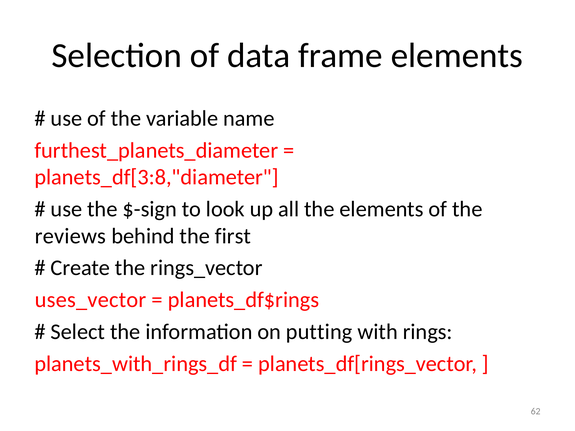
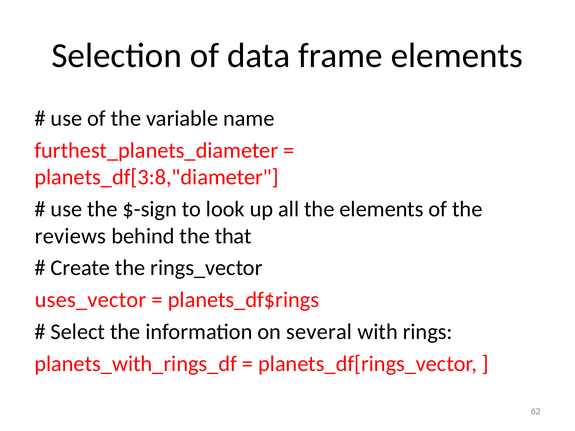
first: first -> that (233, 236)
putting: putting -> several (319, 332)
